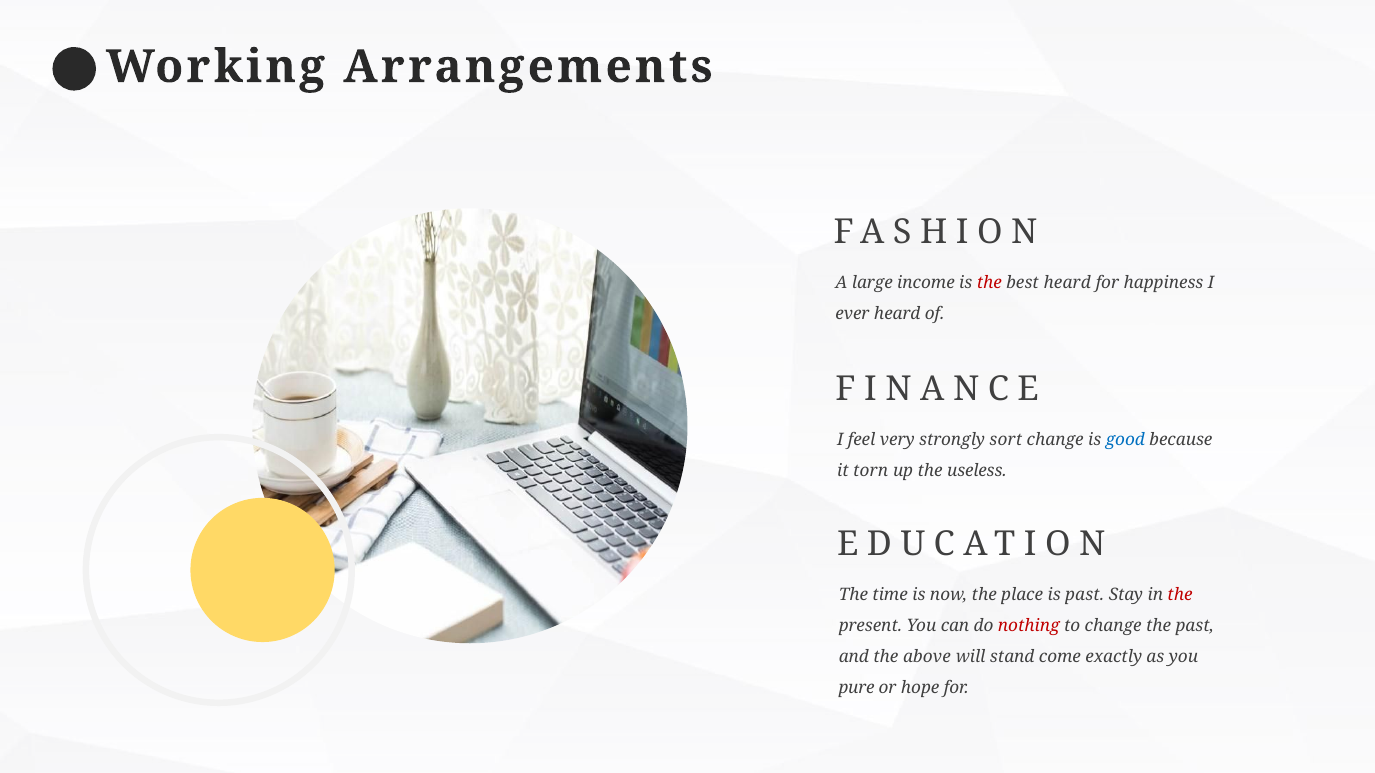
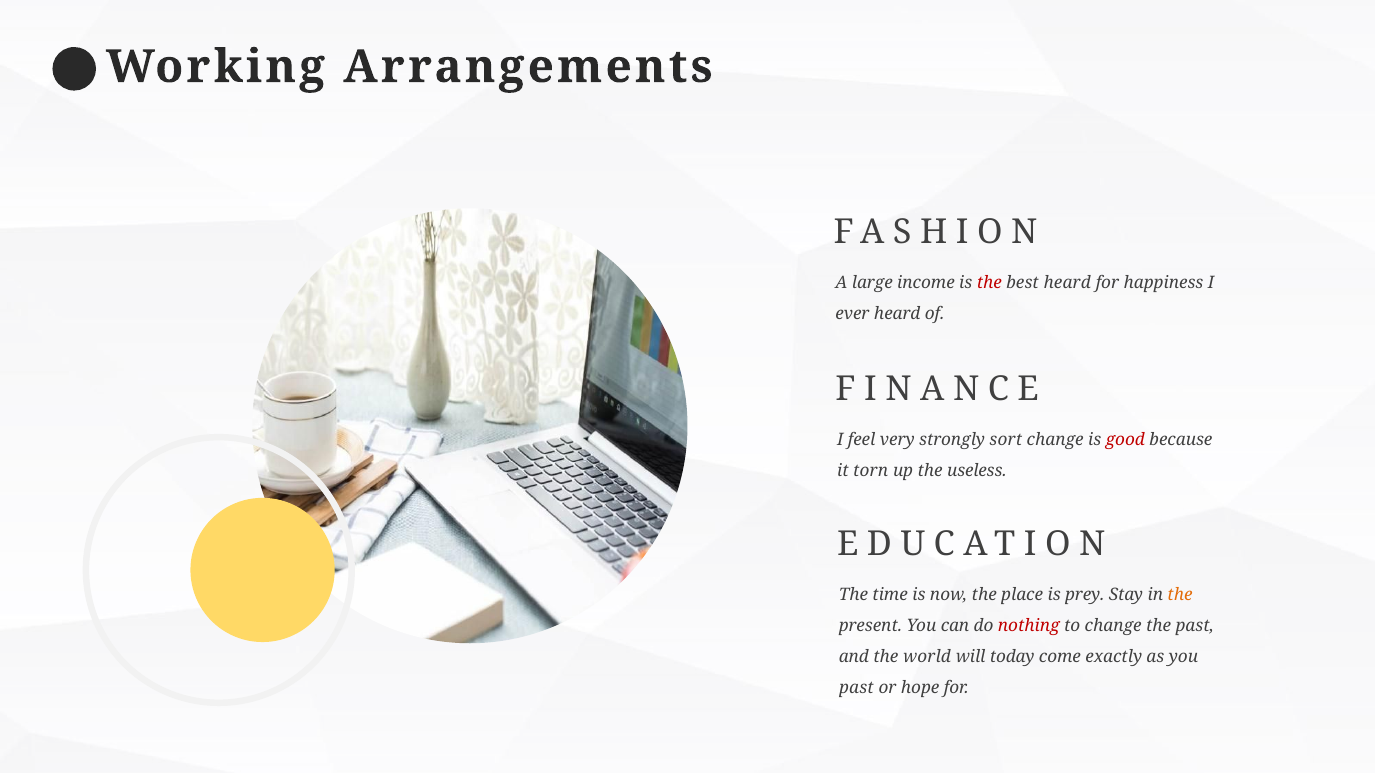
good colour: blue -> red (1125, 440)
is past: past -> prey (1085, 595)
the colour: red -> orange (1180, 595)
above: above -> world (927, 657)
stand: stand -> today (1012, 657)
pure: pure -> past (856, 688)
